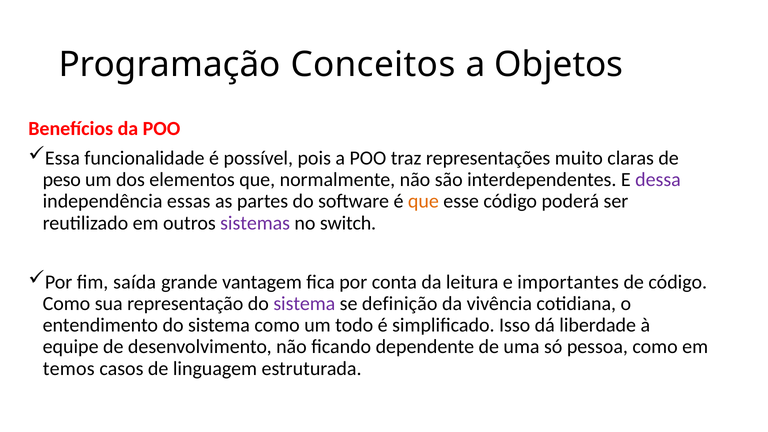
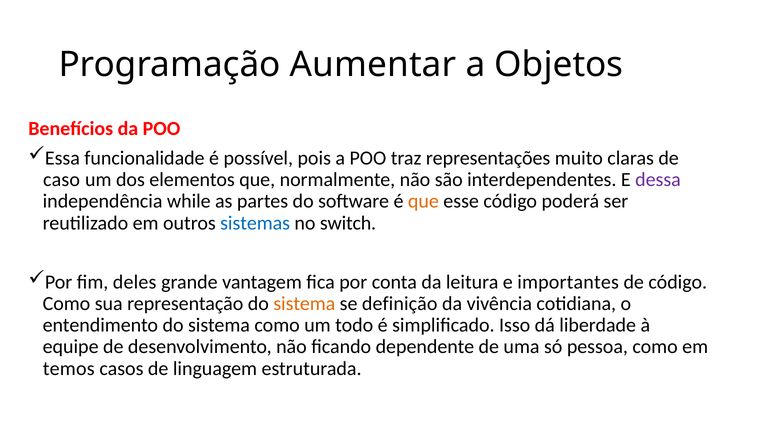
Conceitos: Conceitos -> Aumentar (373, 65)
peso: peso -> caso (62, 180)
essas: essas -> while (189, 201)
sistemas colour: purple -> blue (255, 223)
saída: saída -> deles (135, 282)
sistema colour: purple -> orange (304, 304)
